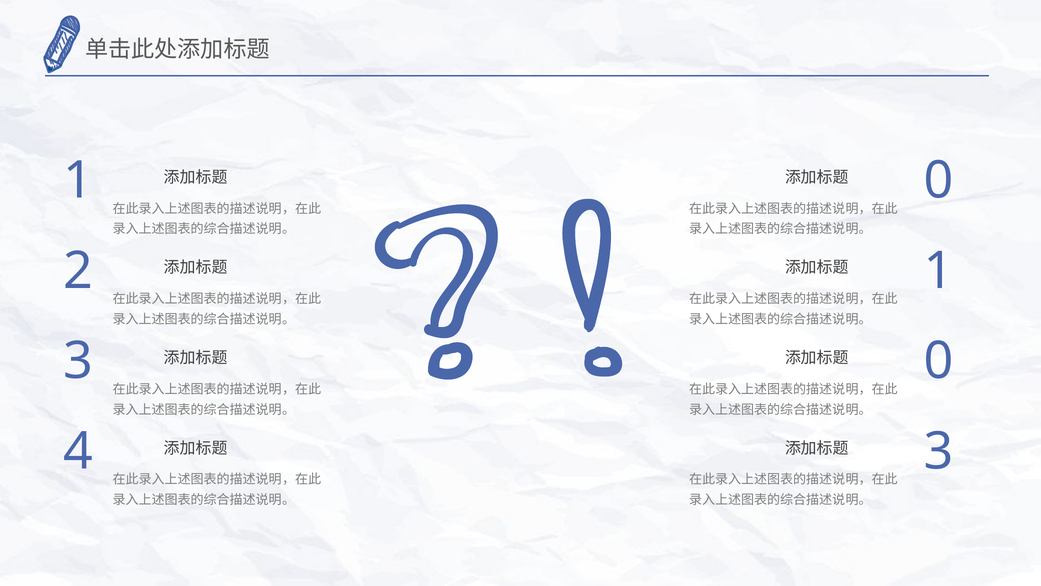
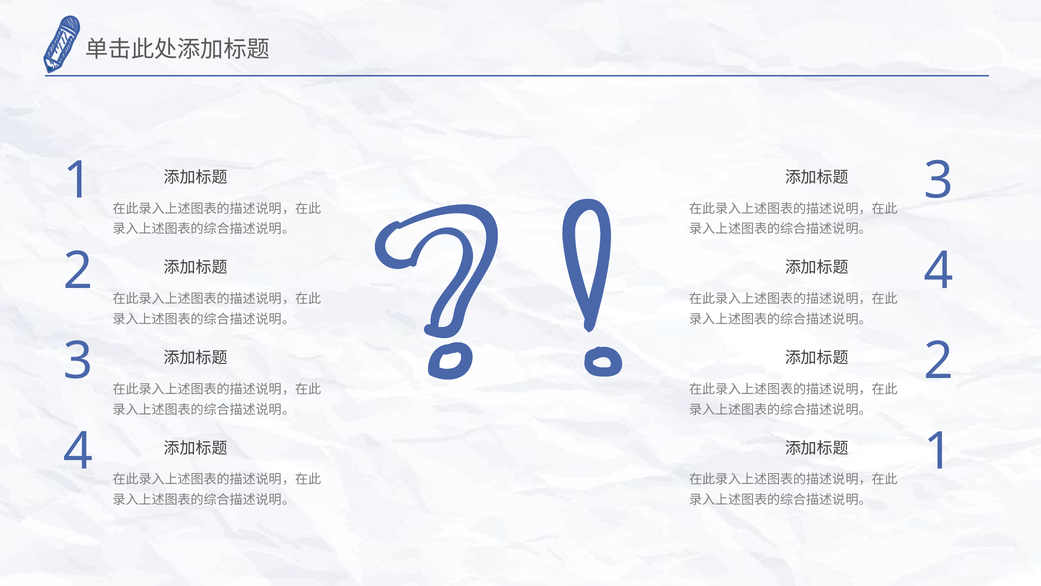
0: 0 -> 3 (939, 180)
1: 1 -> 4 (939, 271)
0: 0 -> 2 (939, 361)
3: 3 -> 1 (939, 451)
